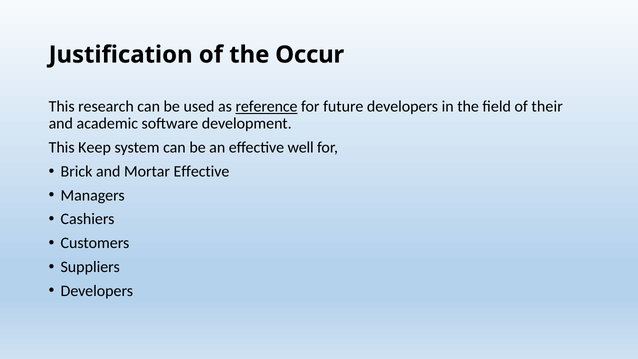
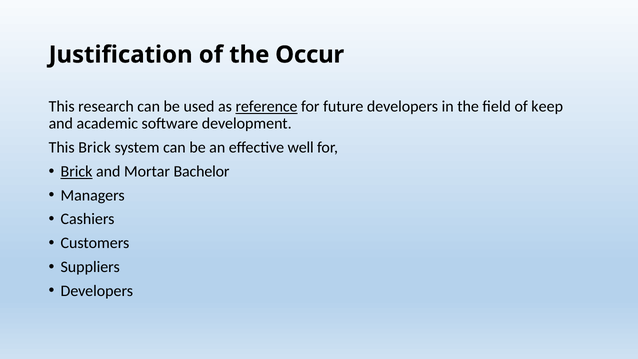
their: their -> keep (547, 106)
This Keep: Keep -> Brick (95, 148)
Brick underline: none -> present (77, 171)
Mortar Effective: Effective -> Bachelor (202, 171)
